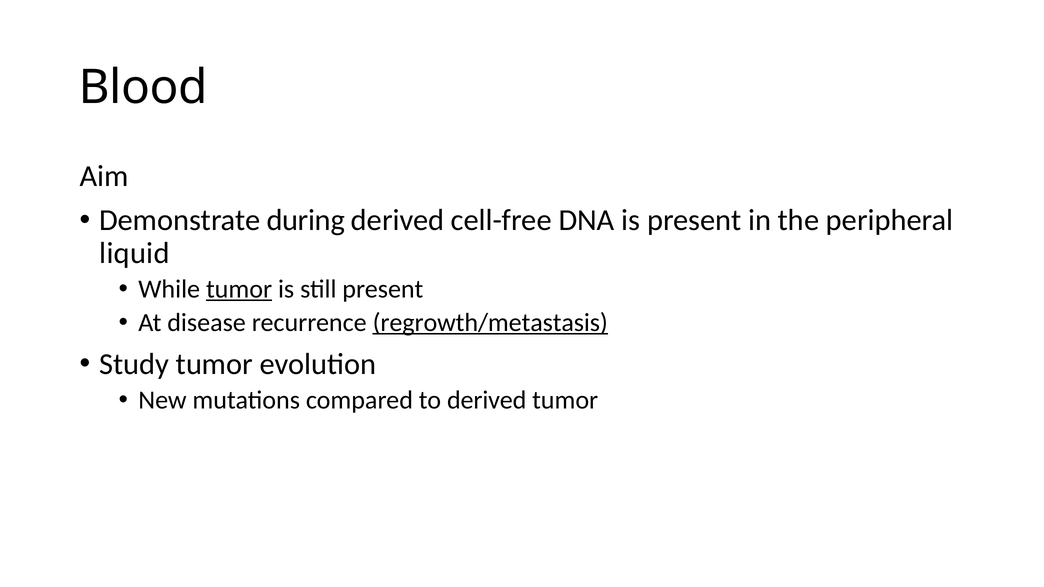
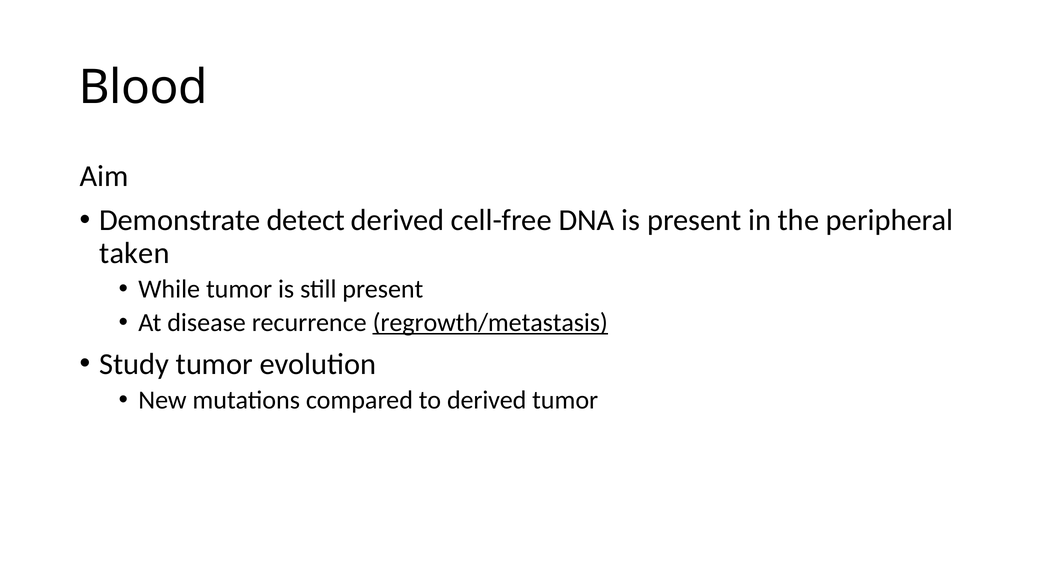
during: during -> detect (306, 220)
liquid: liquid -> taken (135, 253)
tumor underline: present -> none (239, 289)
